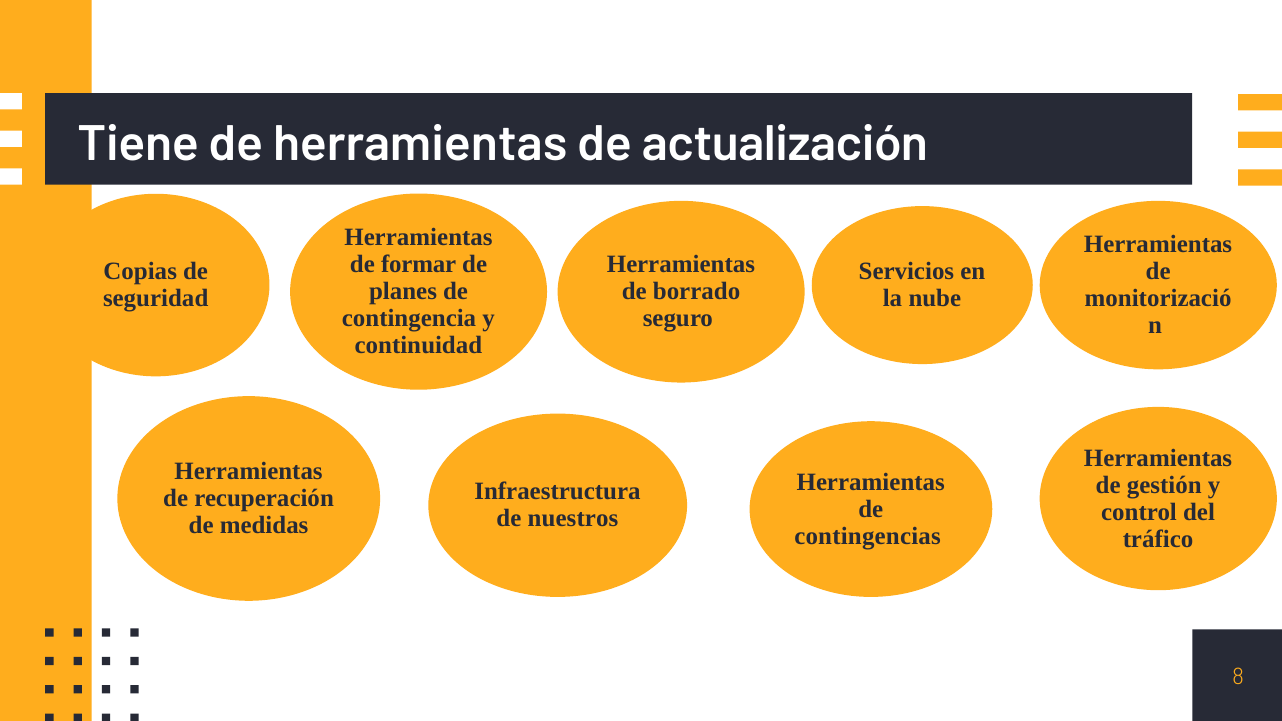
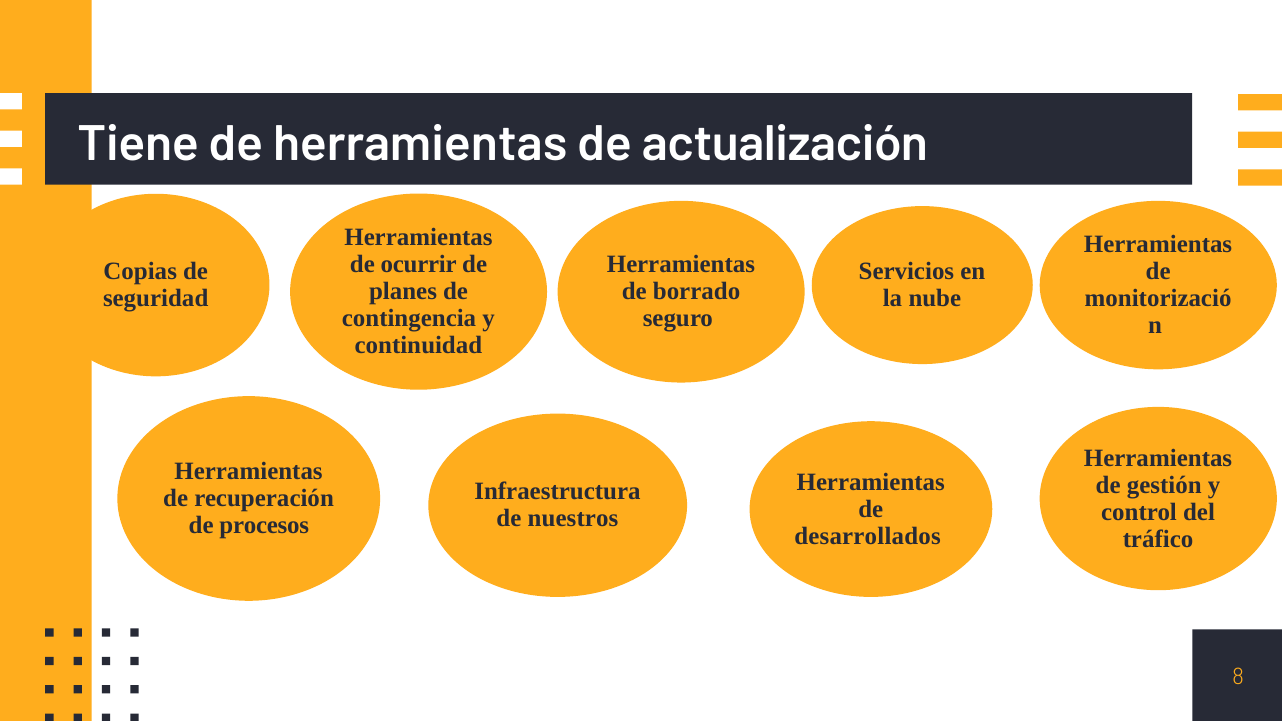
formar: formar -> ocurrir (419, 265)
medidas: medidas -> procesos (264, 525)
contingencias: contingencias -> desarrollados (868, 536)
